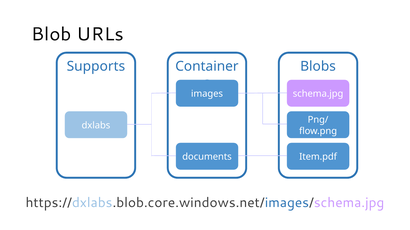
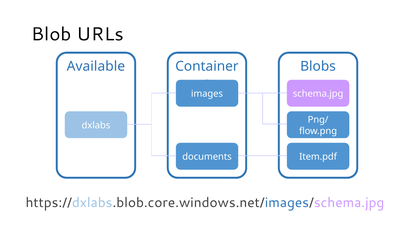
Supports: Supports -> Available (96, 66)
